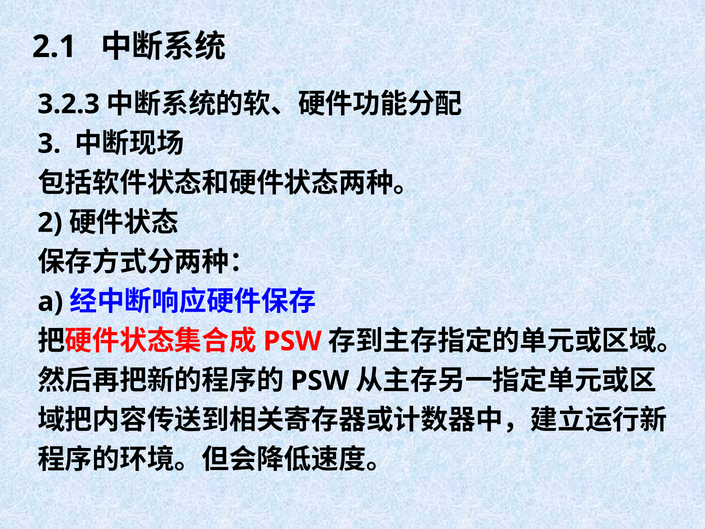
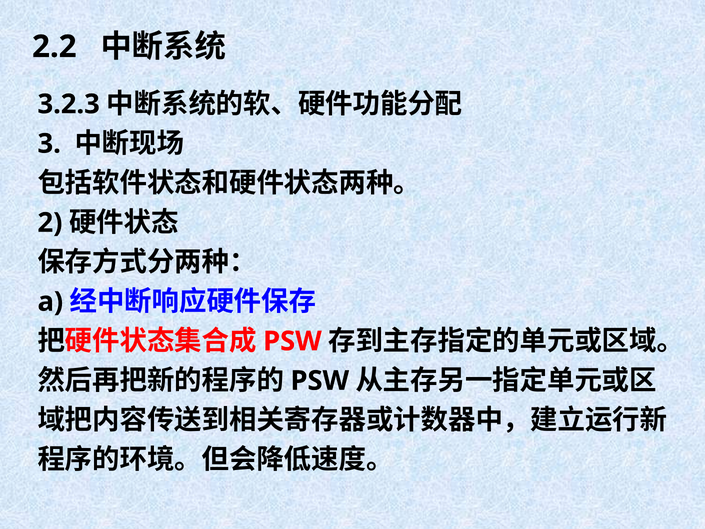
2.1: 2.1 -> 2.2 (54, 47)
